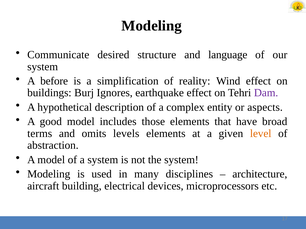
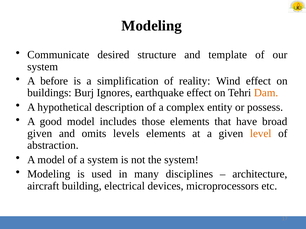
language: language -> template (228, 55)
Dam colour: purple -> orange (266, 93)
aspects: aspects -> possess (265, 107)
terms: terms -> given (40, 134)
